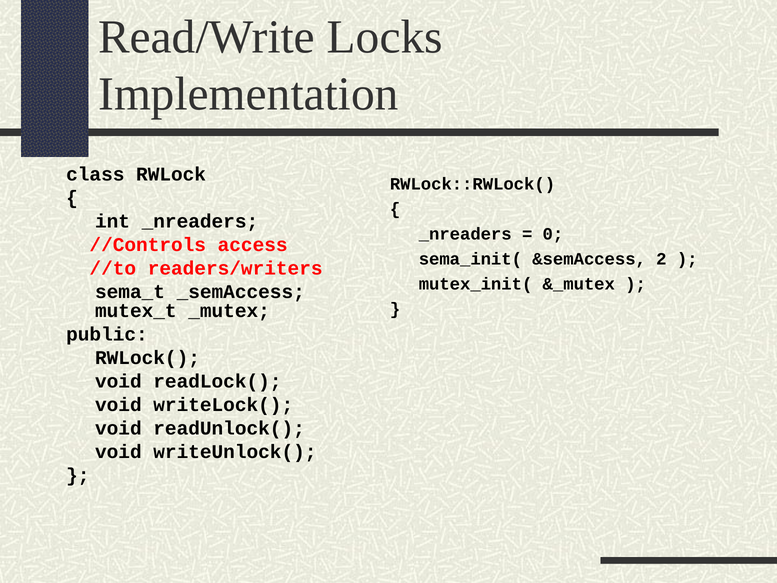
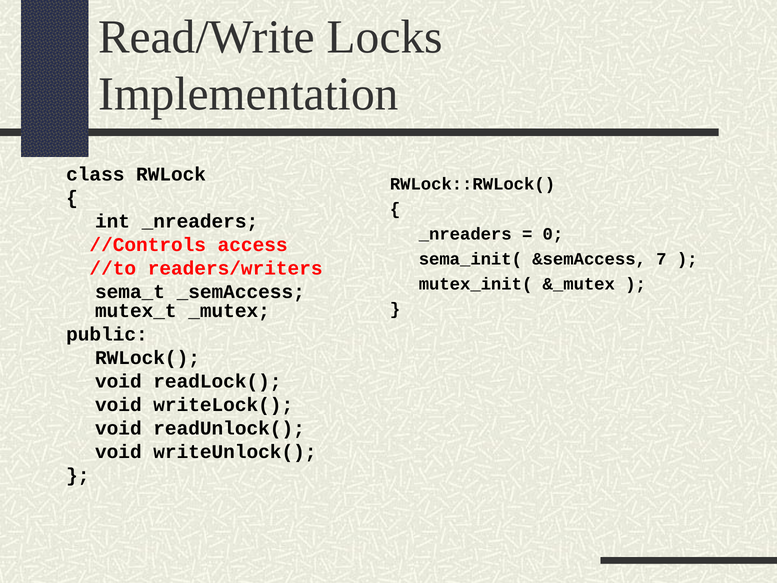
2: 2 -> 7 (661, 259)
